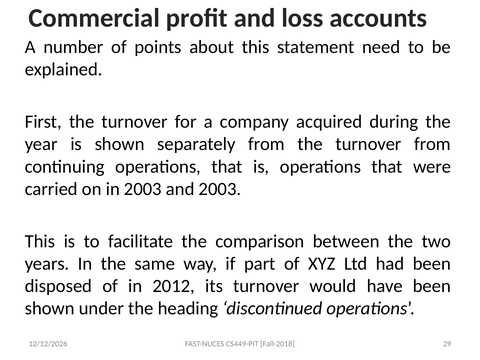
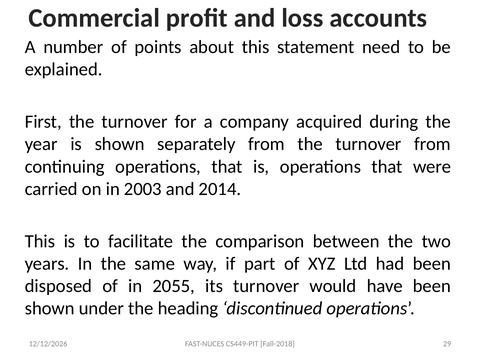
and 2003: 2003 -> 2014 (220, 189)
2012: 2012 -> 2055 (174, 286)
